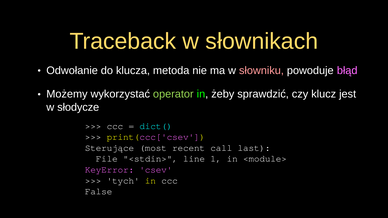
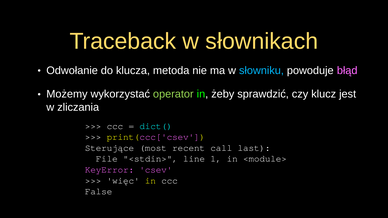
słowniku colour: pink -> light blue (261, 71)
słodycze: słodycze -> zliczania (78, 107)
tych: tych -> więc (123, 181)
